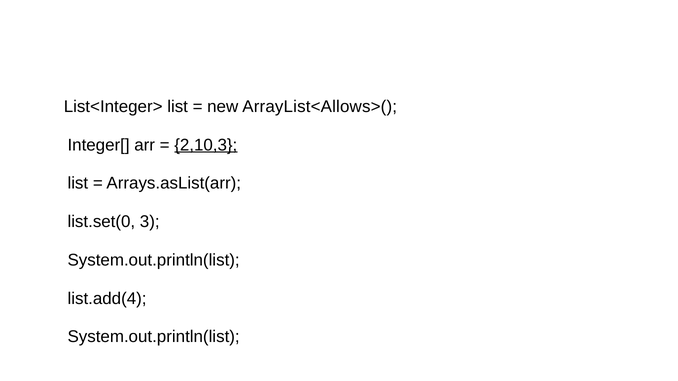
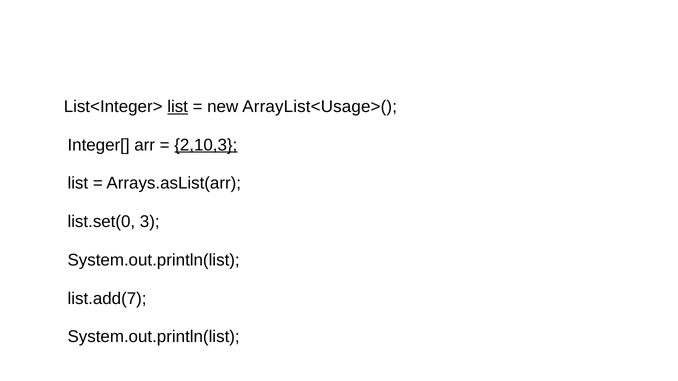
list underline: none -> present (178, 107)
ArrayList<Allows>(: ArrayList<Allows>( -> ArrayList<Usage>( (320, 107)
list.add(4: list.add(4 -> list.add(7 (107, 299)
